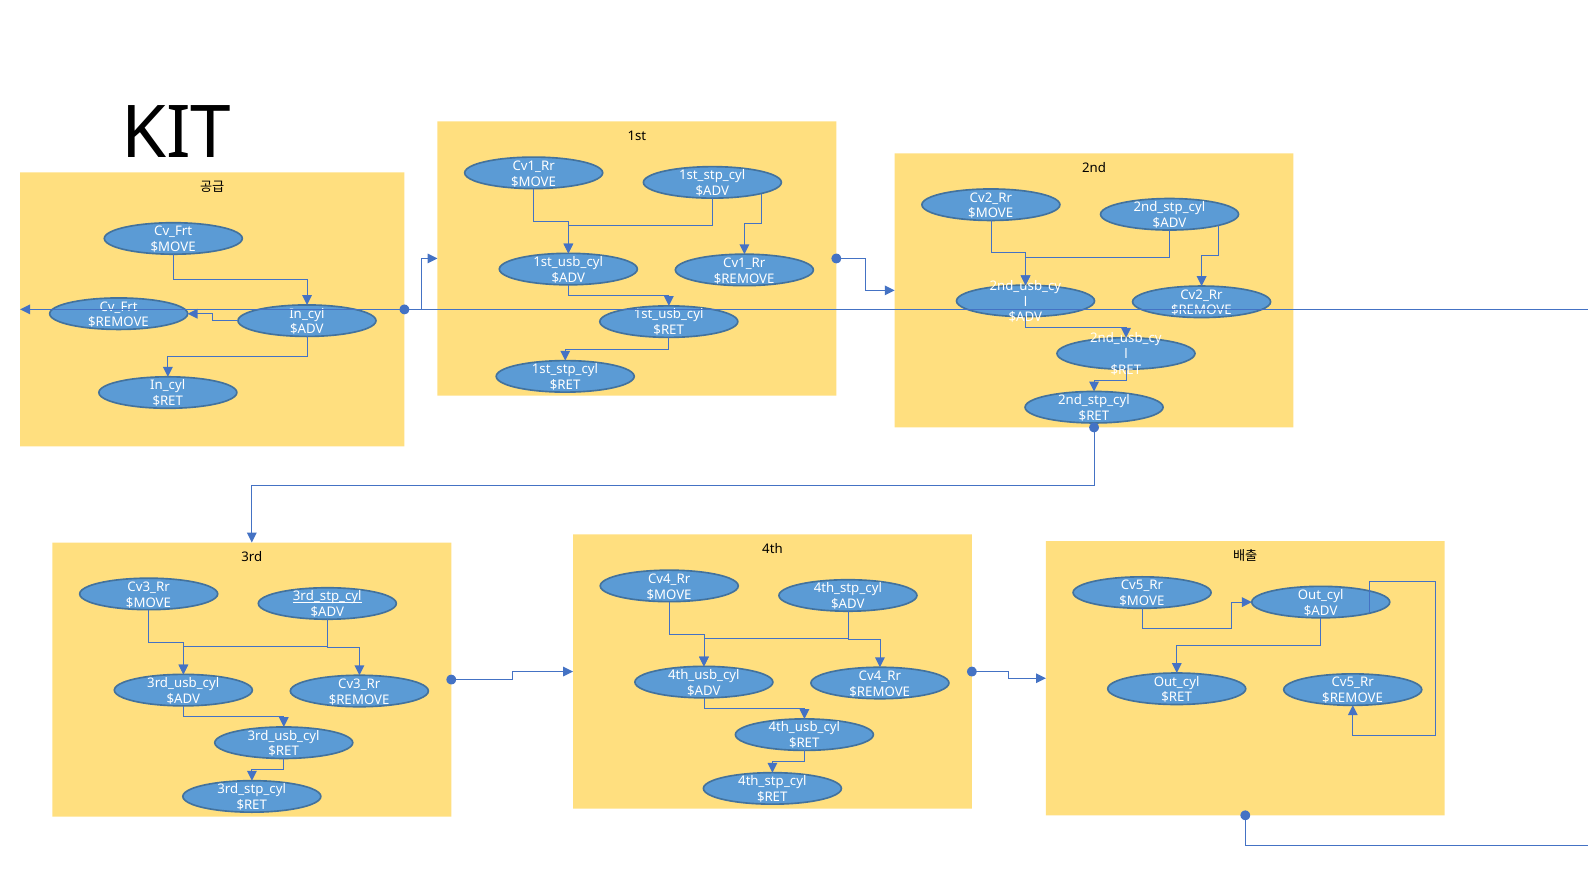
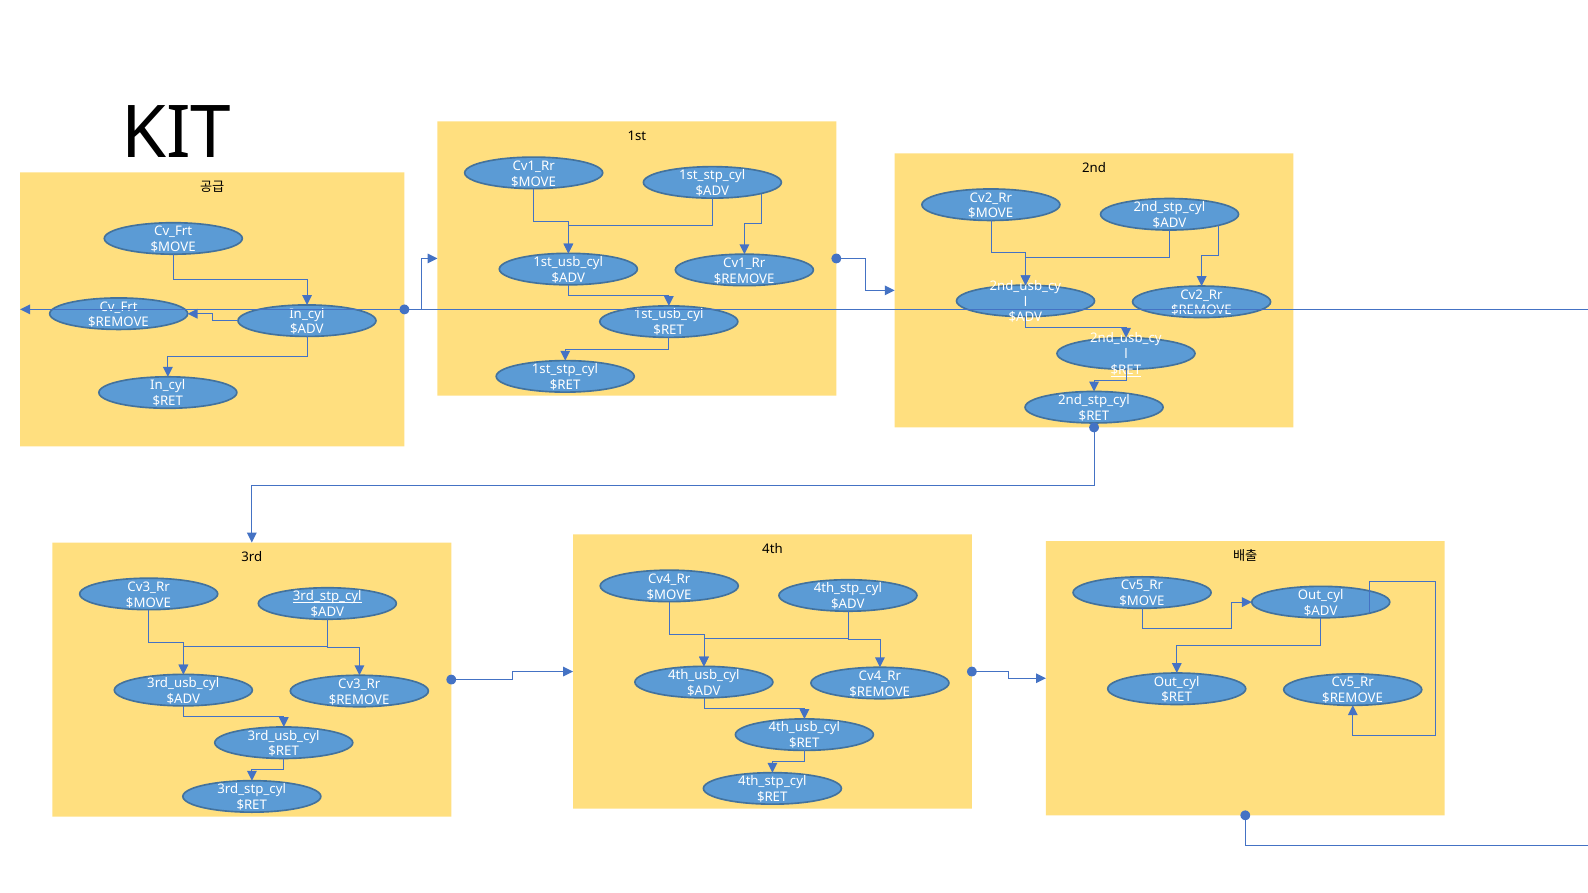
$RET underline: none -> present (1126, 370)
